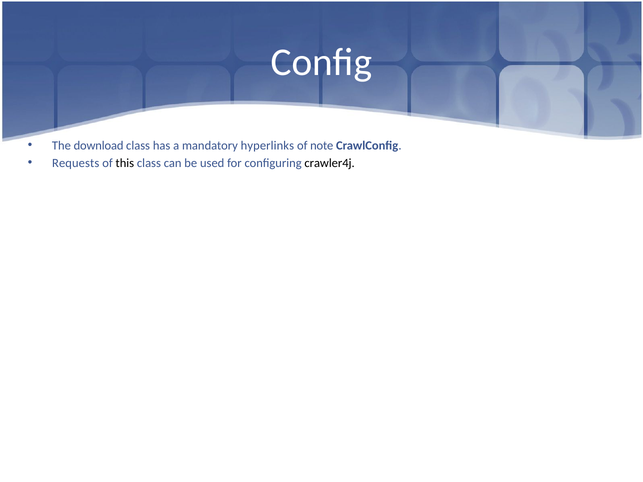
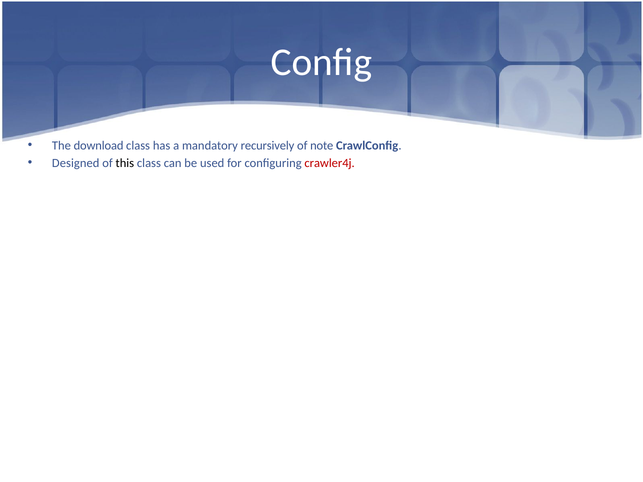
hyperlinks: hyperlinks -> recursively (268, 146)
Requests: Requests -> Designed (76, 163)
crawler4j colour: black -> red (330, 163)
